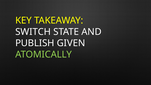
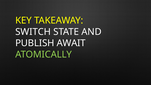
GIVEN: GIVEN -> AWAIT (71, 43)
